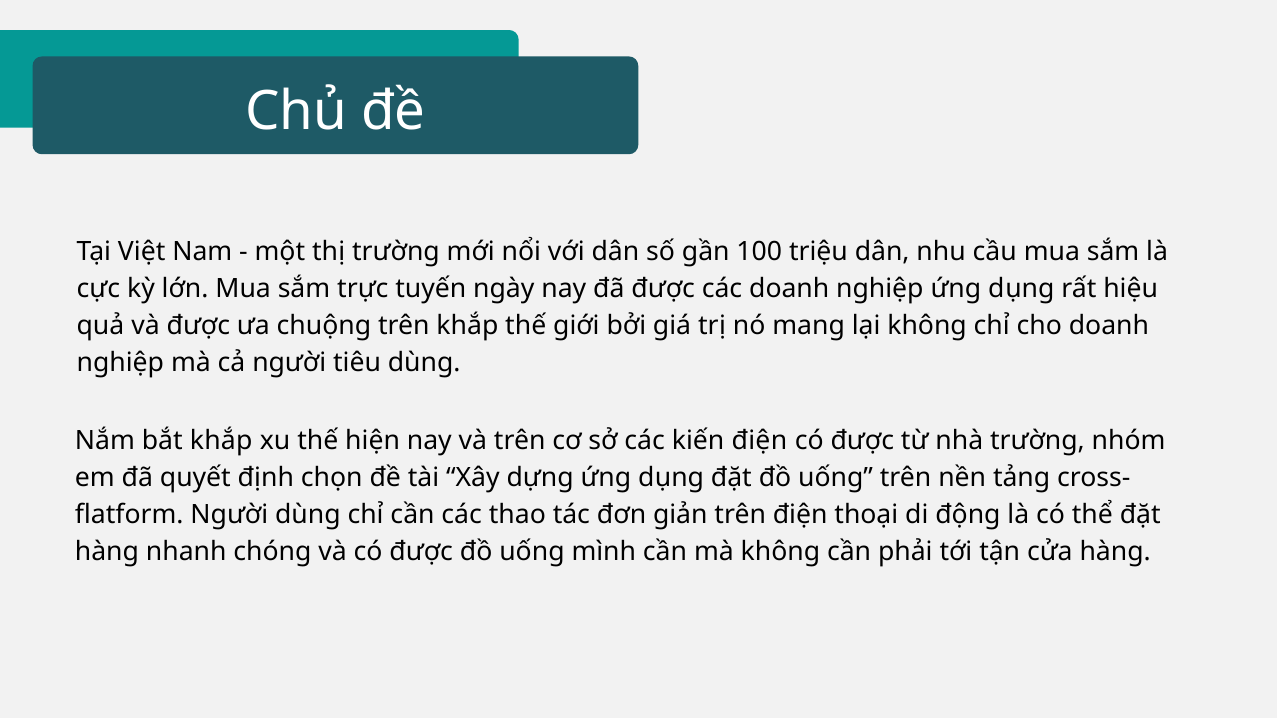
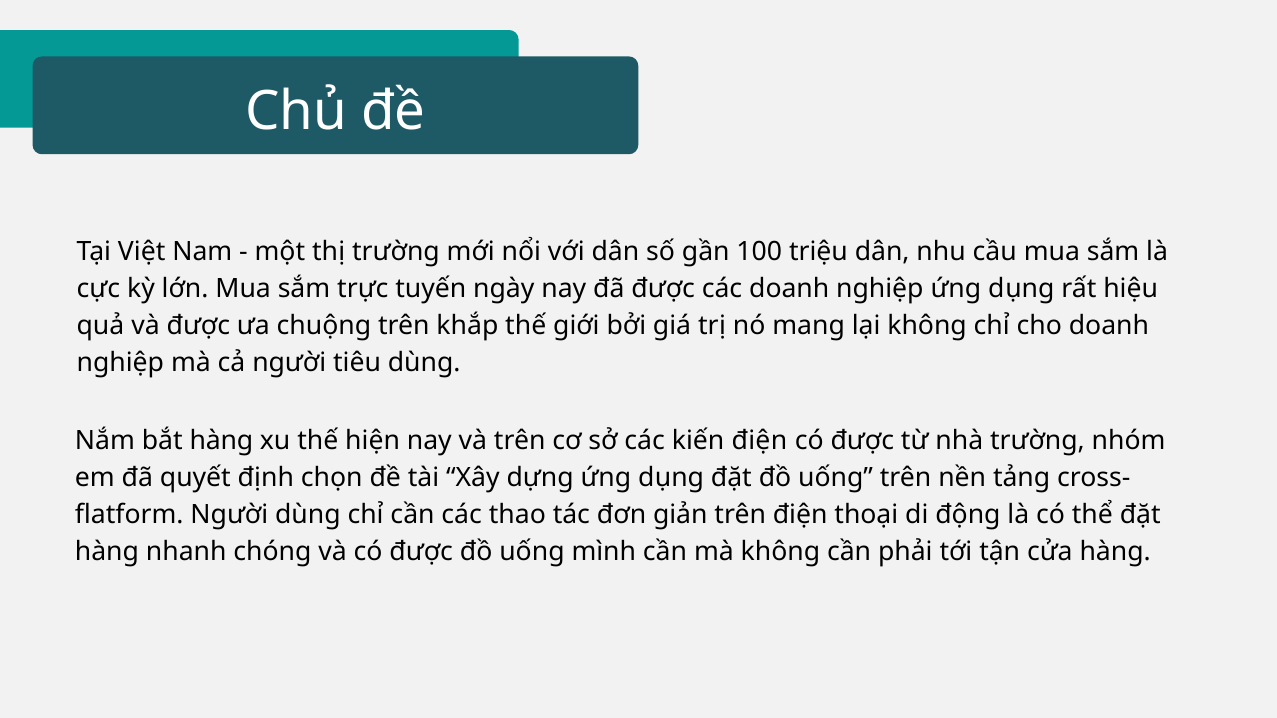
bắt khắp: khắp -> hàng (221, 440)
